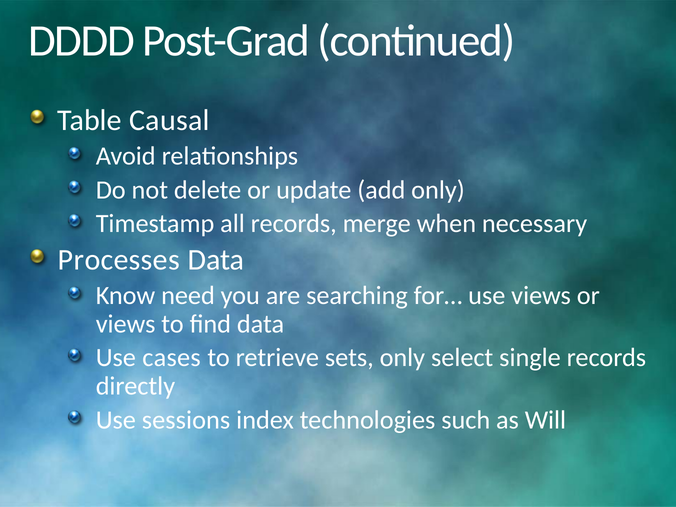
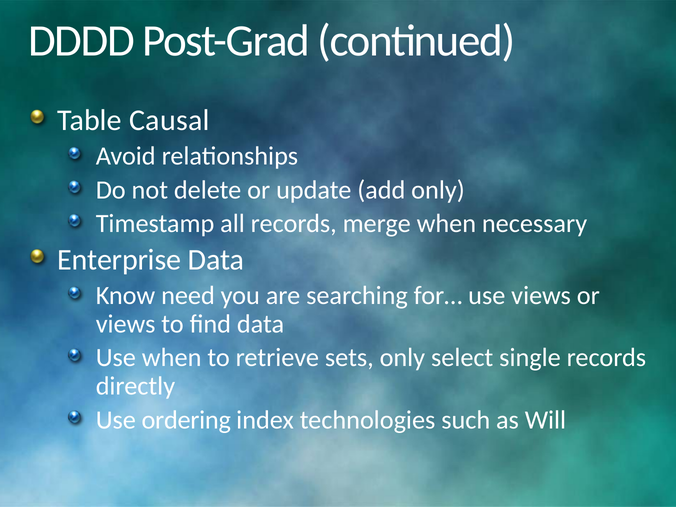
Processes: Processes -> Enterprise (119, 260)
Use cases: cases -> when (172, 358)
sessions: sessions -> ordering (186, 420)
